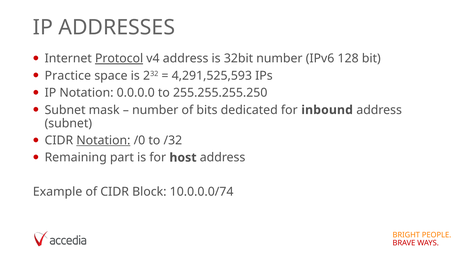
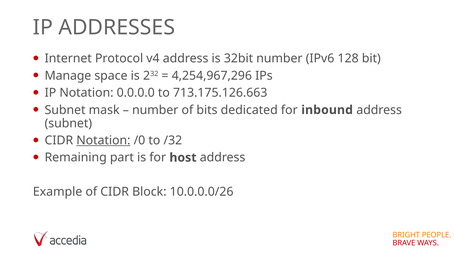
Protocol underline: present -> none (119, 58)
Practice: Practice -> Manage (68, 76)
4,291,525,593: 4,291,525,593 -> 4,254,967,296 (212, 76)
255.255.255.250: 255.255.255.250 -> 713.175.126.663 (220, 93)
10.0.0.0/74: 10.0.0.0/74 -> 10.0.0.0/26 (202, 191)
